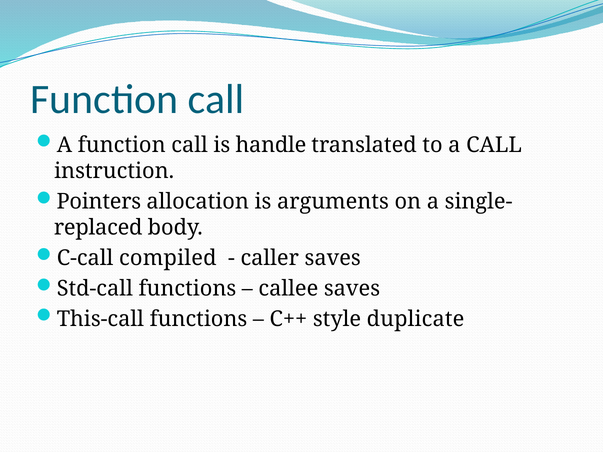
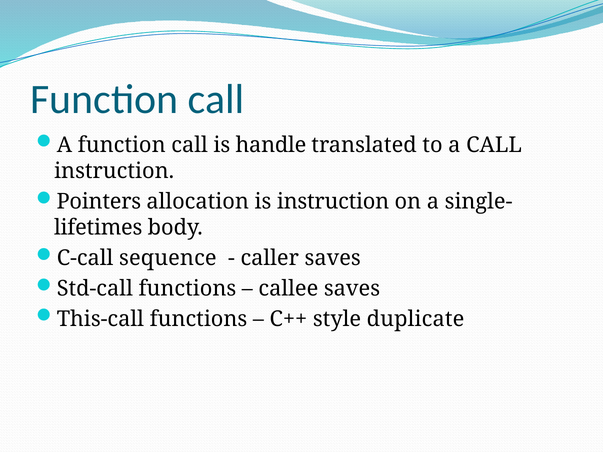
is arguments: arguments -> instruction (333, 202)
replaced: replaced -> lifetimes (98, 228)
compiled: compiled -> sequence (168, 258)
